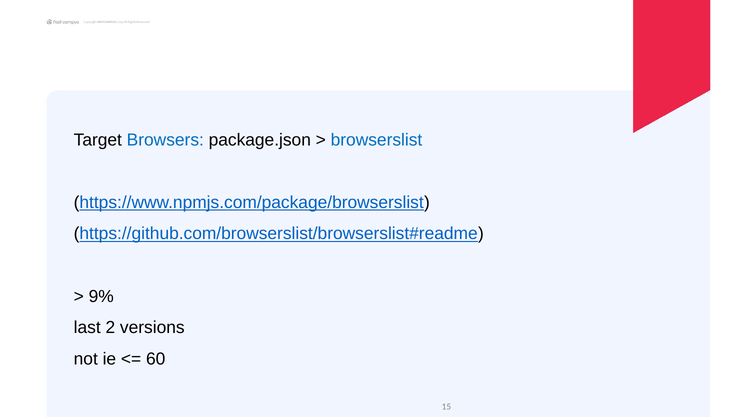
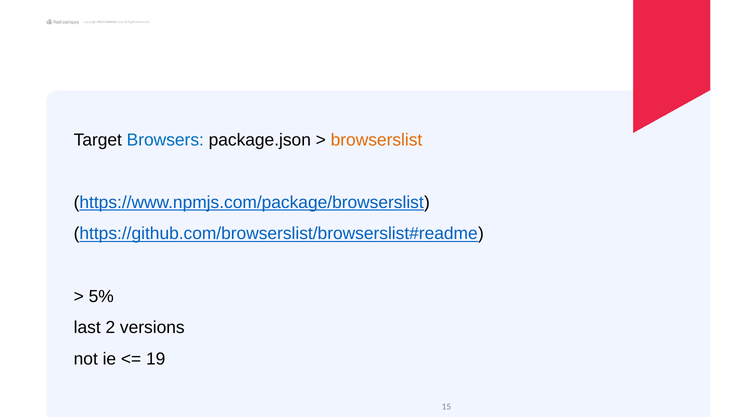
browserslist colour: blue -> orange (376, 140)
9%: 9% -> 5% (101, 296)
60: 60 -> 19 (156, 359)
